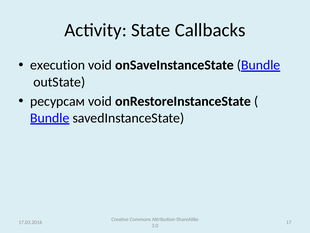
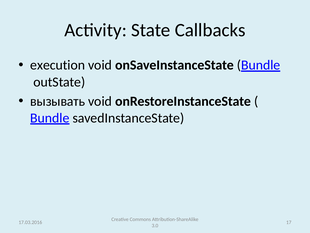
ресурсам: ресурсам -> вызывать (58, 101)
